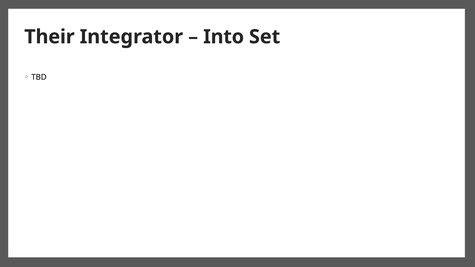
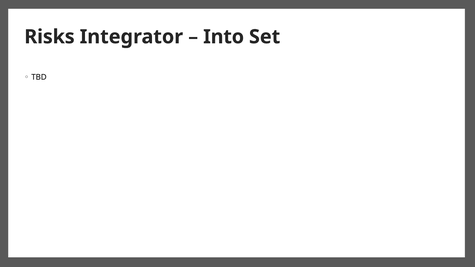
Their: Their -> Risks (49, 37)
